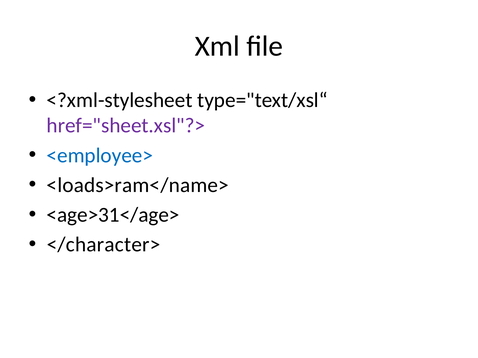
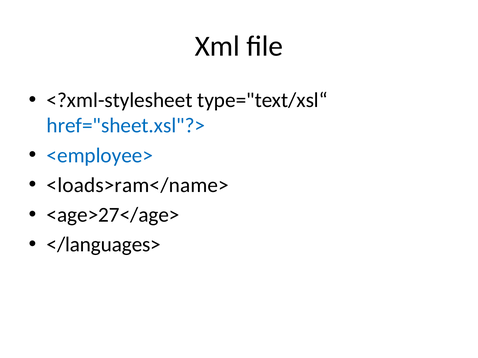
href="sheet.xsl"?> colour: purple -> blue (126, 126)
<age>31</age>: <age>31</age> -> <age>27</age> (113, 215)
</character>: </character> -> </languages> (104, 245)
